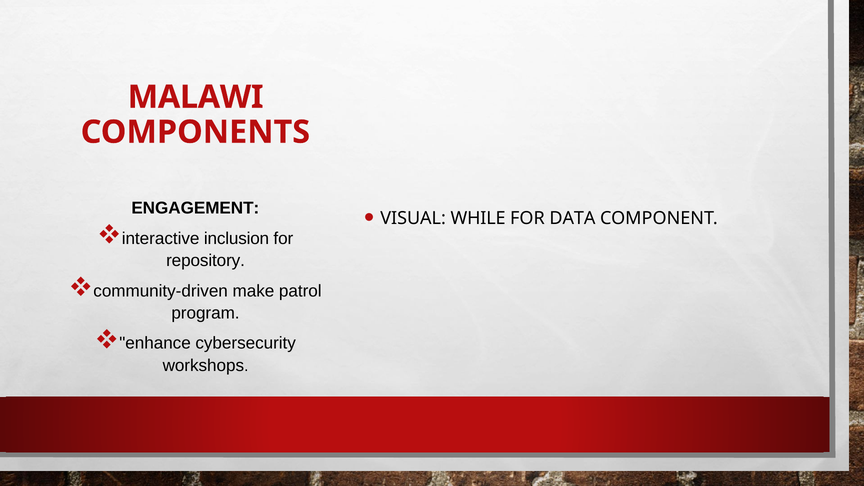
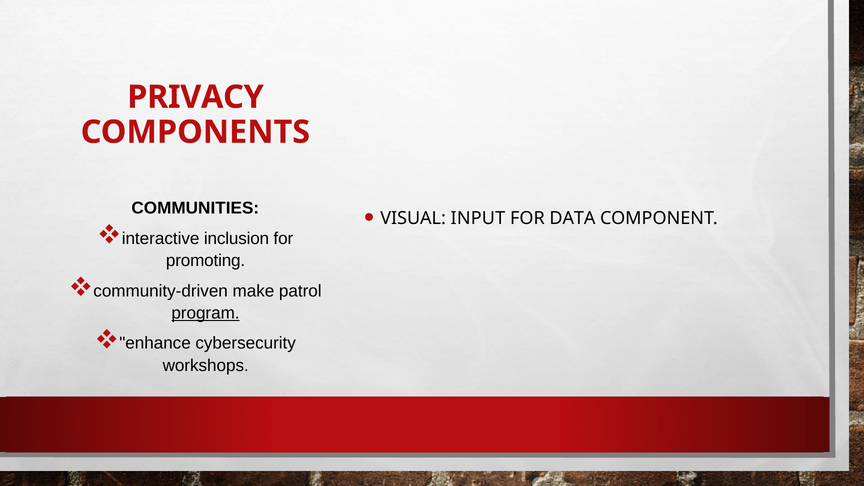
MALAWI: MALAWI -> PRIVACY (196, 97)
ENGAGEMENT: ENGAGEMENT -> COMMUNITIES (195, 208)
WHILE: WHILE -> INPUT (478, 218)
repository: repository -> promoting (206, 261)
program underline: none -> present (205, 313)
